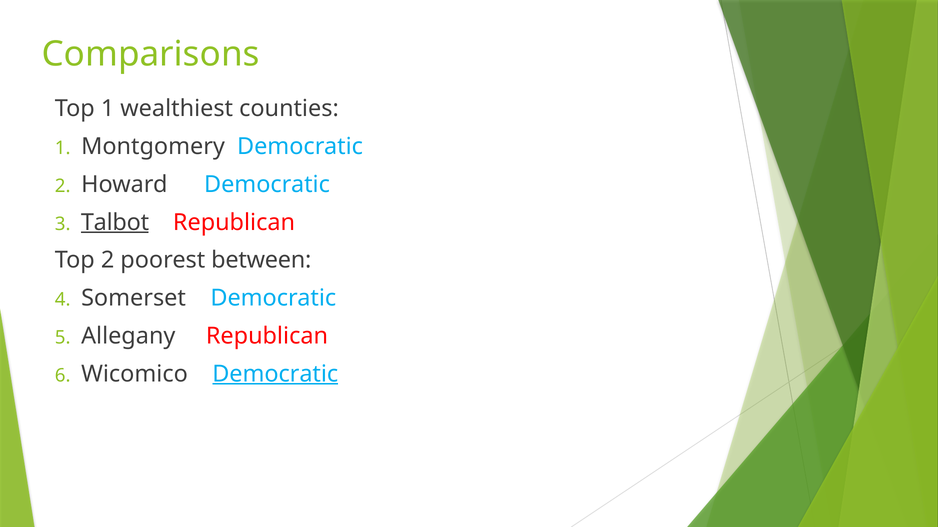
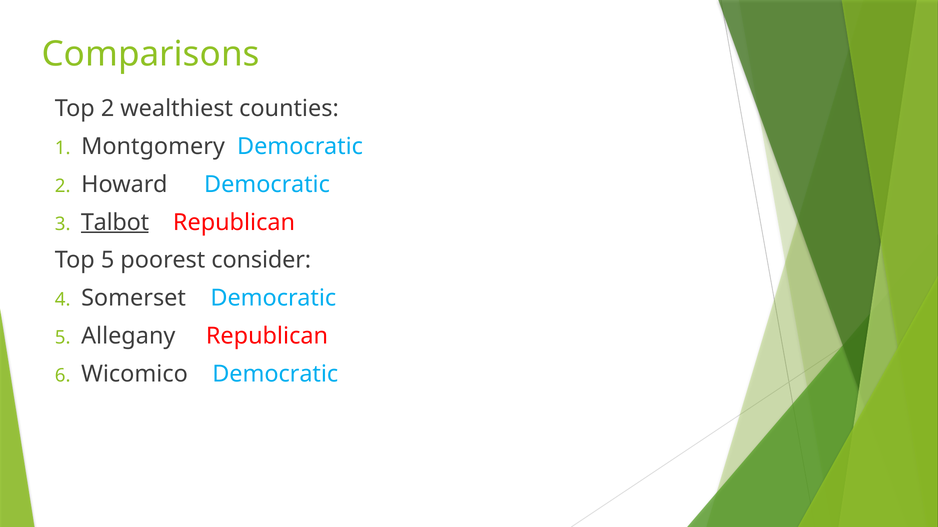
Top 1: 1 -> 2 (108, 109)
Top 2: 2 -> 5 (108, 261)
between: between -> consider (261, 261)
Democratic underline: present -> none (275, 374)
